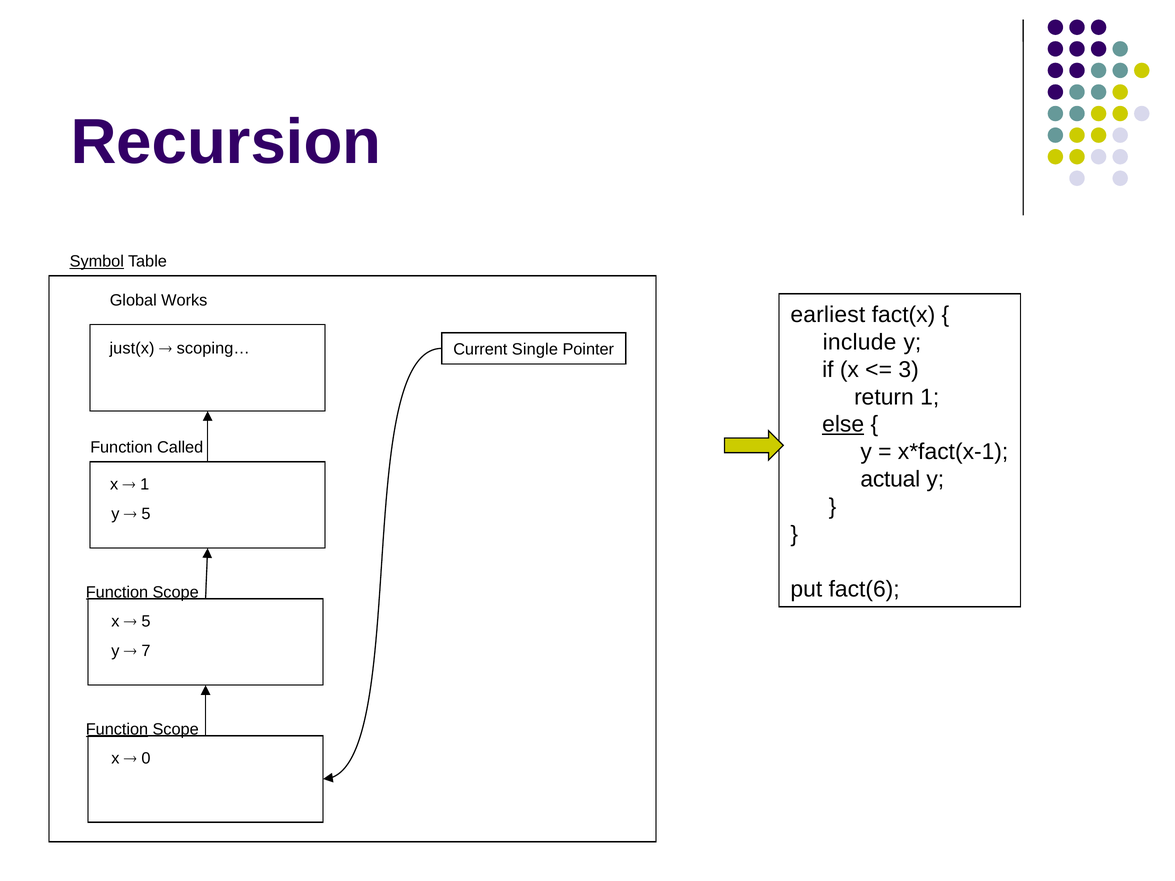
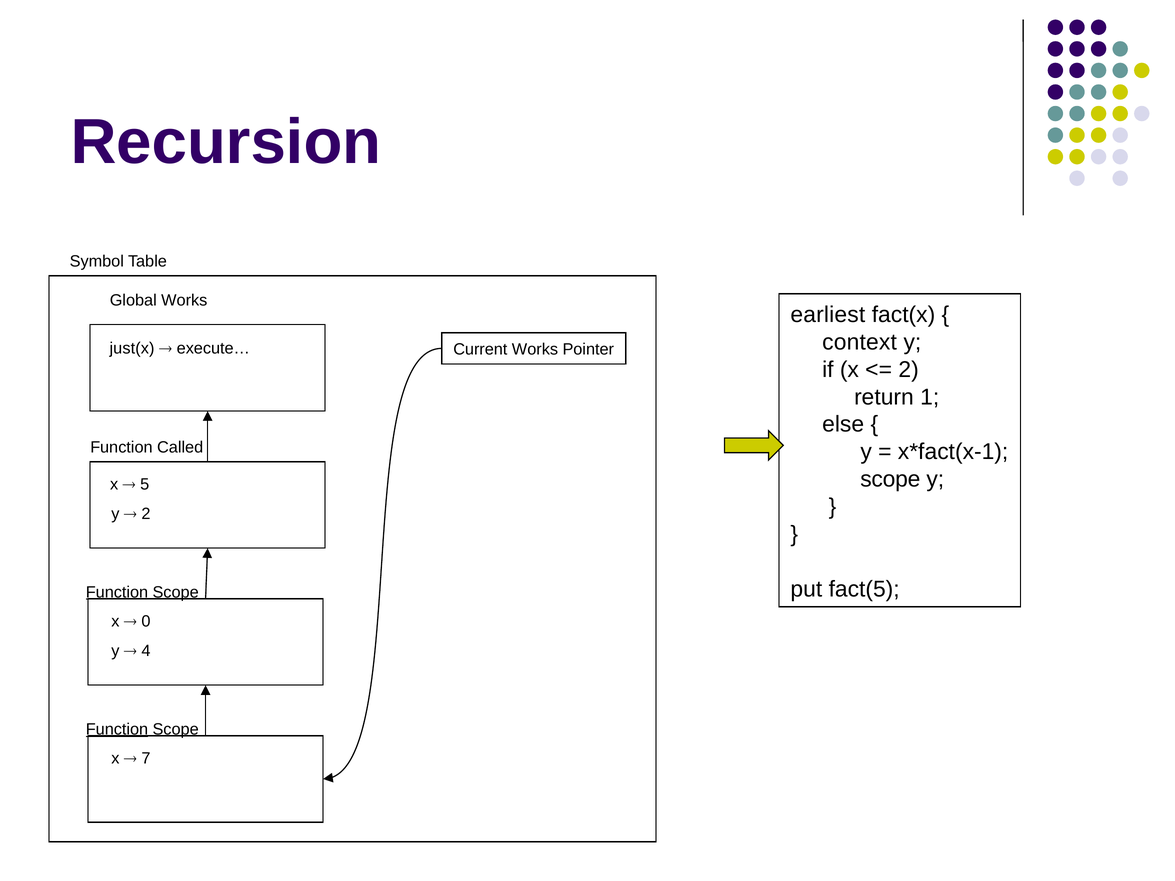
Symbol underline: present -> none (97, 261)
include: include -> context (860, 342)
scoping…: scoping… -> execute… (213, 349)
Current Single: Single -> Works (535, 350)
3: 3 -> 2 (909, 370)
else underline: present -> none (843, 425)
actual: actual -> scope (890, 479)
1: 1 -> 5 (145, 485)
5: 5 -> 2 (146, 514)
fact(6: fact(6 -> fact(5 (864, 589)
5: 5 -> 0 (146, 622)
7: 7 -> 4 (146, 651)
0: 0 -> 7 (146, 759)
